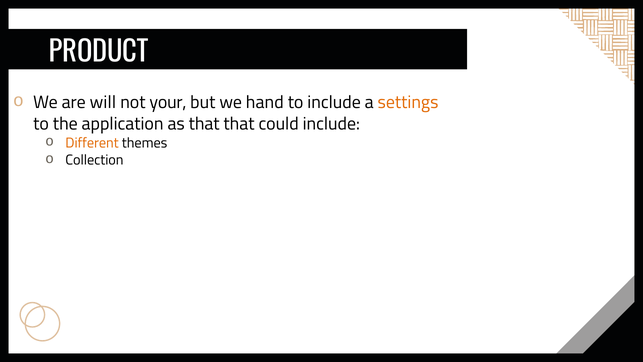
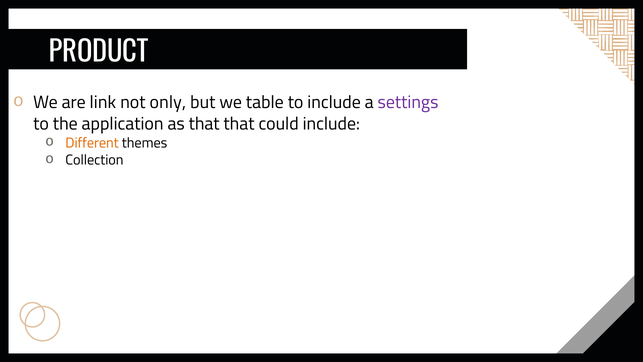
will: will -> link (103, 103)
your: your -> only (168, 103)
hand: hand -> table (265, 103)
settings colour: orange -> purple (408, 103)
